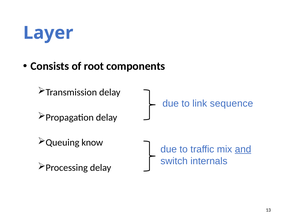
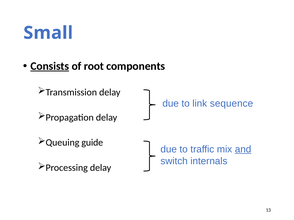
Layer: Layer -> Small (48, 33)
Consists underline: none -> present (50, 66)
know: know -> guide (92, 143)
